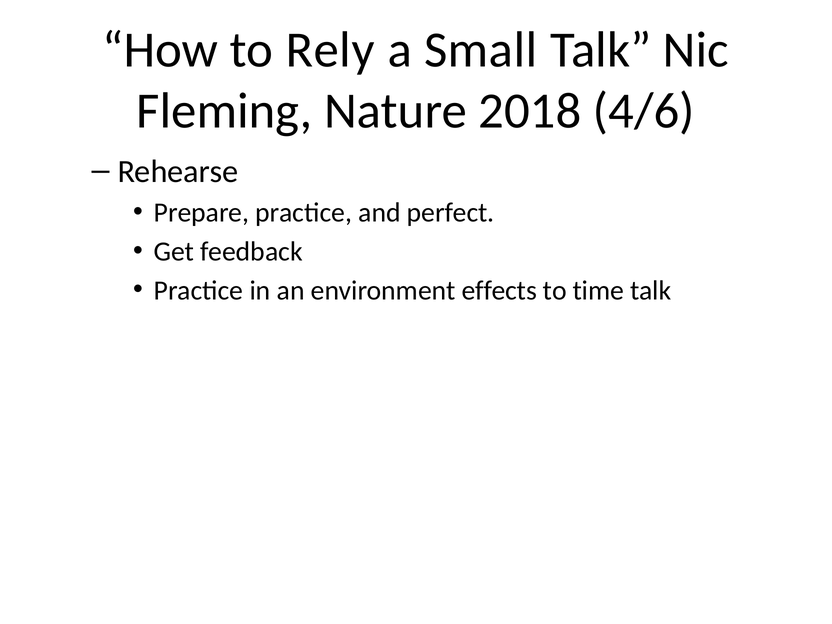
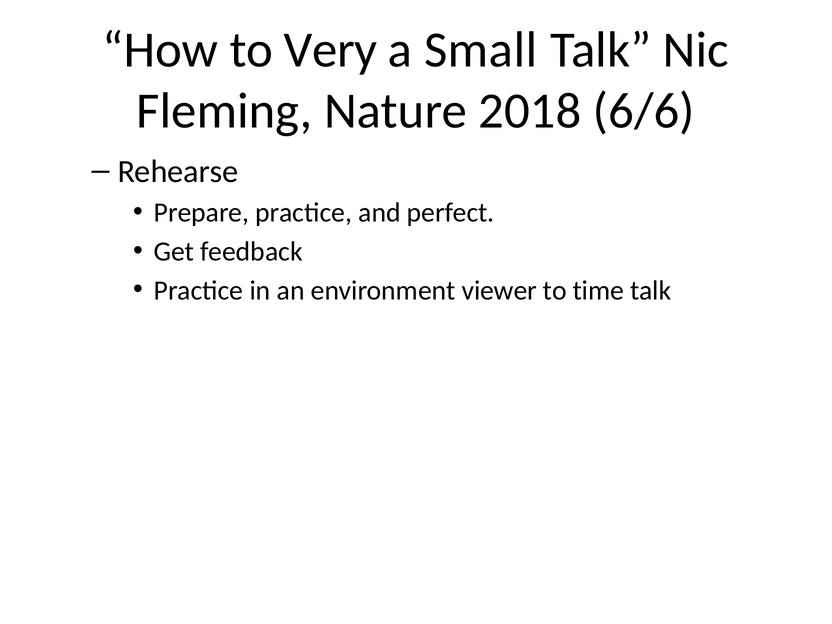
Rely: Rely -> Very (331, 50)
4/6: 4/6 -> 6/6 (644, 111)
effects: effects -> viewer (499, 290)
